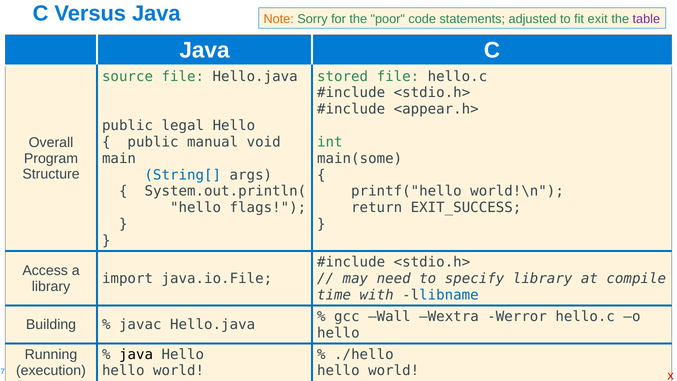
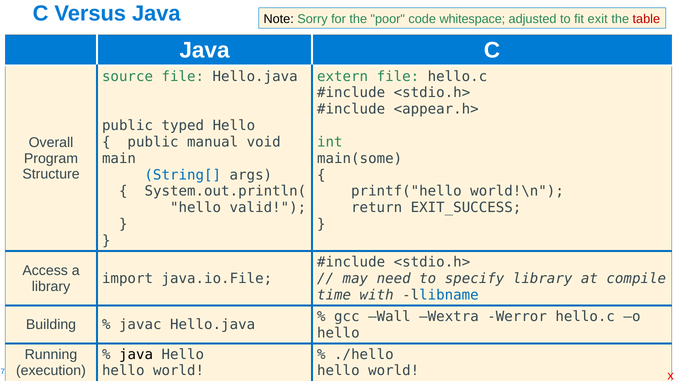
Note colour: orange -> black (279, 19)
statements: statements -> whitespace (472, 19)
table colour: purple -> red (646, 19)
stored: stored -> extern (343, 76)
legal: legal -> typed (183, 126)
flags: flags -> valid (268, 208)
